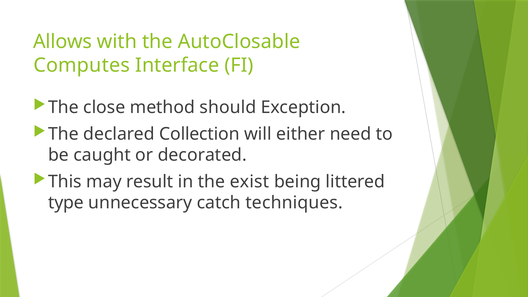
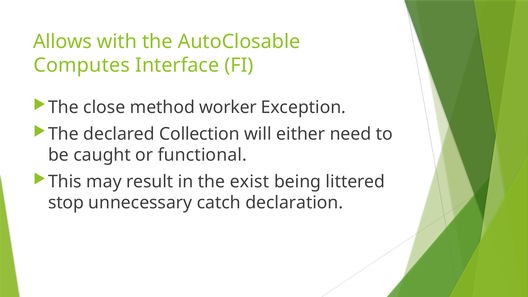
should: should -> worker (228, 107)
decorated: decorated -> functional (202, 155)
type: type -> stop (66, 203)
techniques: techniques -> declaration (294, 203)
